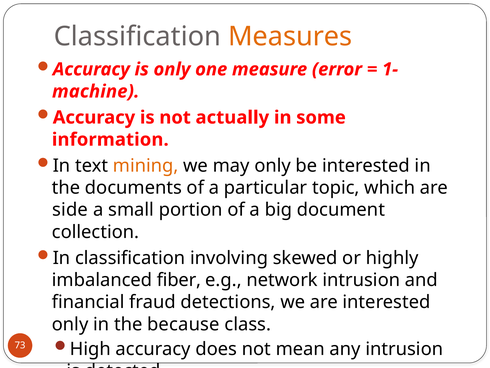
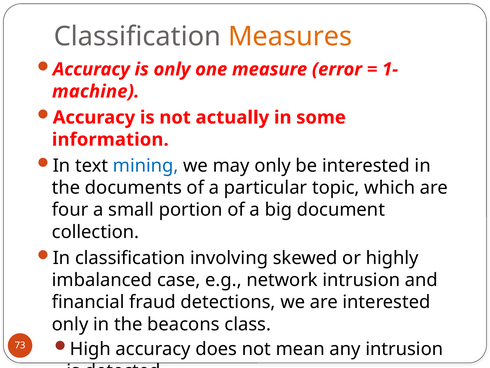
mining colour: orange -> blue (146, 165)
side: side -> four (70, 210)
fiber: fiber -> case (179, 280)
because: because -> beacons (183, 324)
